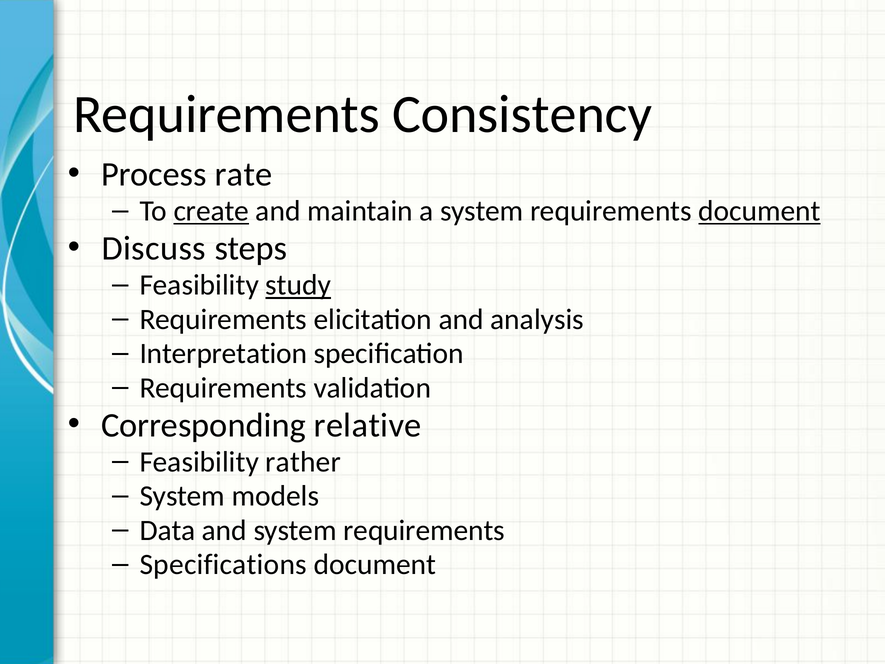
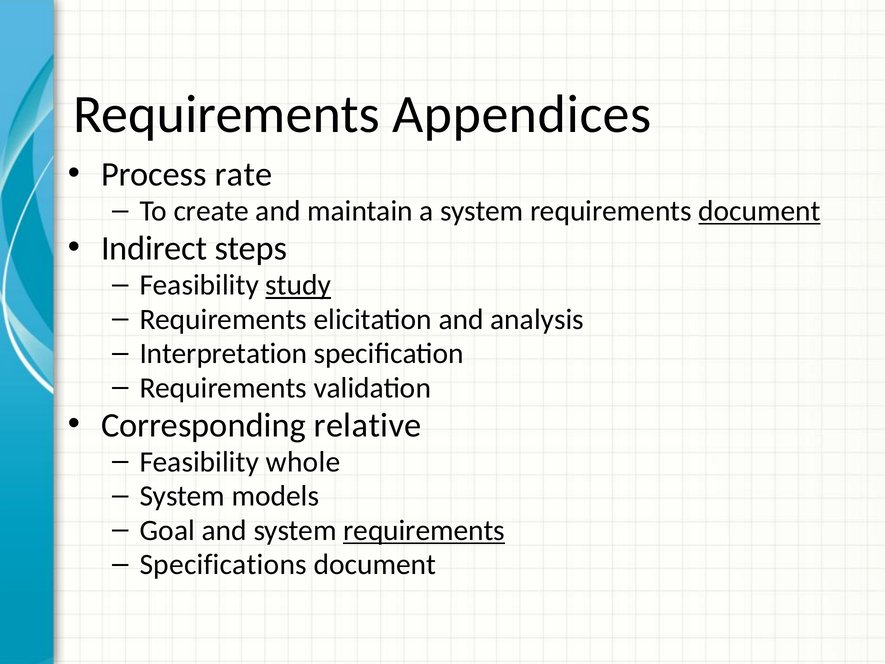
Consistency: Consistency -> Appendices (522, 114)
create underline: present -> none (211, 211)
Discuss: Discuss -> Indirect (154, 248)
rather: rather -> whole (303, 462)
Data: Data -> Goal (167, 530)
requirements underline: none -> present (424, 530)
